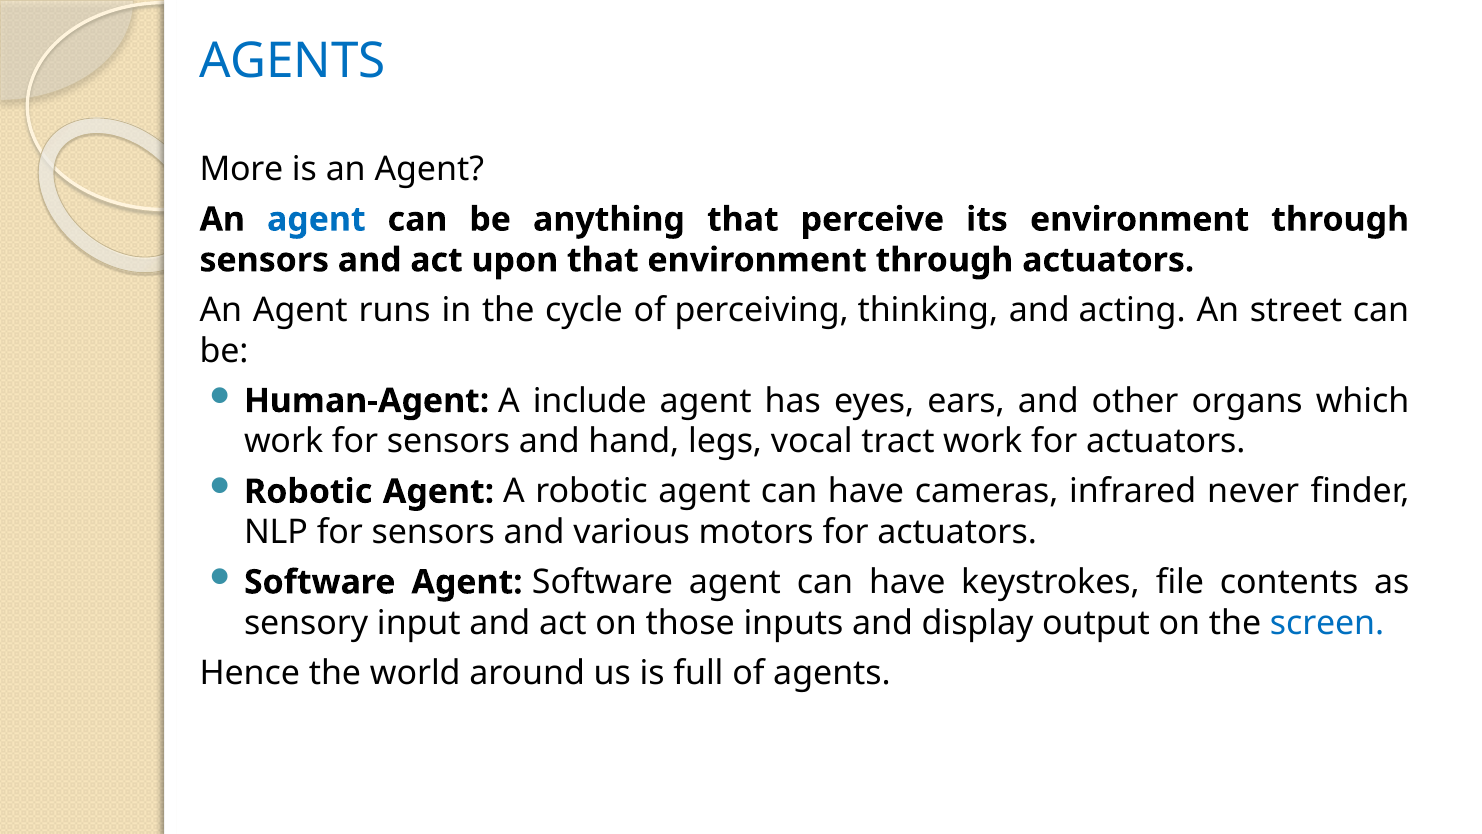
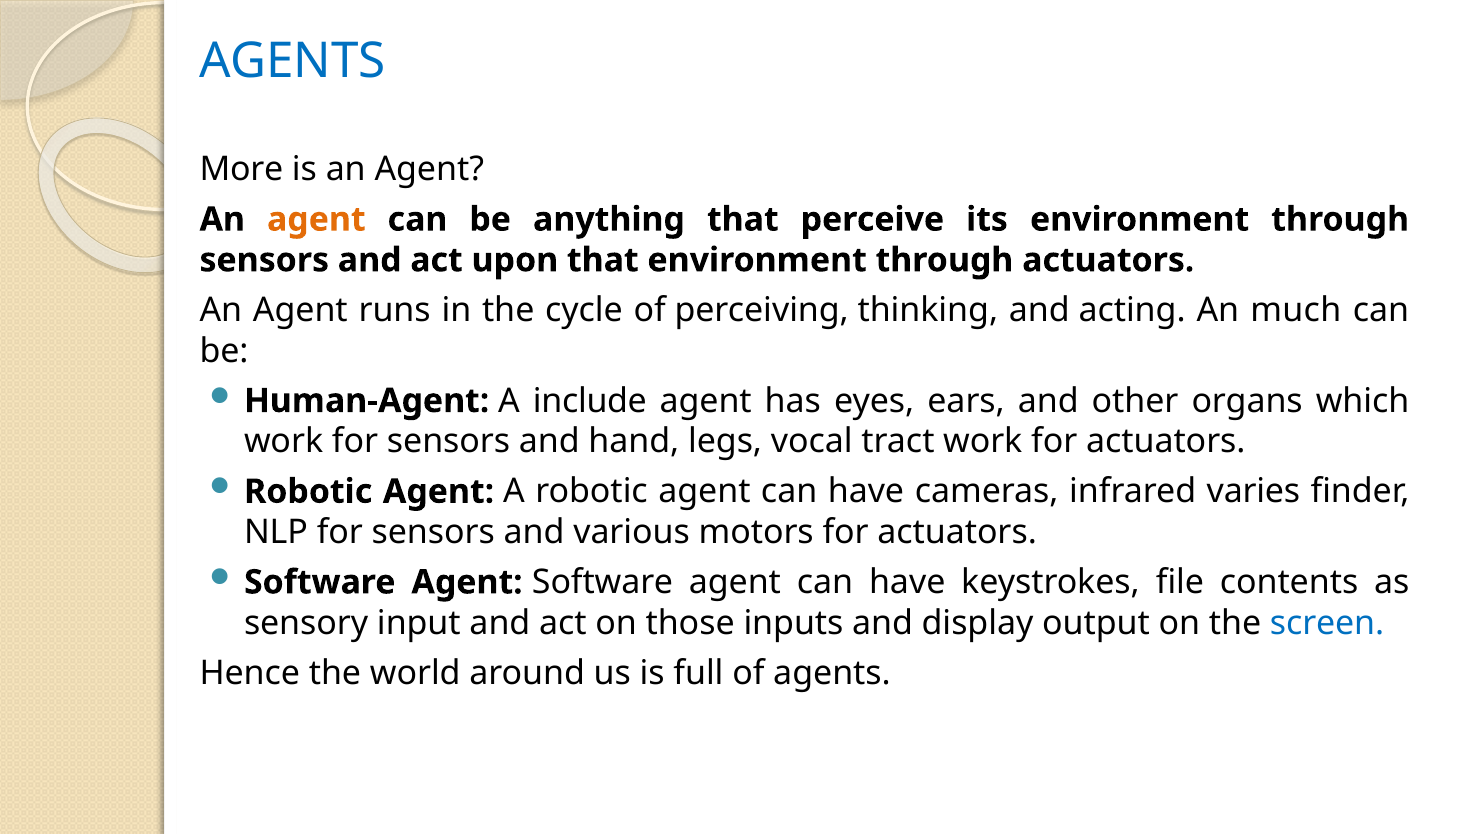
agent colour: blue -> orange (316, 219)
street: street -> much (1296, 310)
never: never -> varies (1253, 491)
